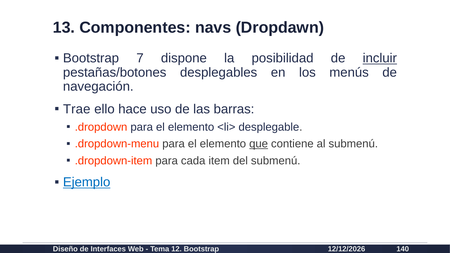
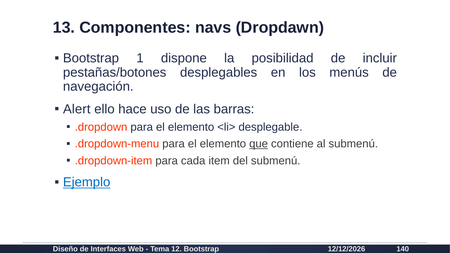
7: 7 -> 1 (140, 58)
incluir underline: present -> none (380, 58)
Trae: Trae -> Alert (77, 109)
